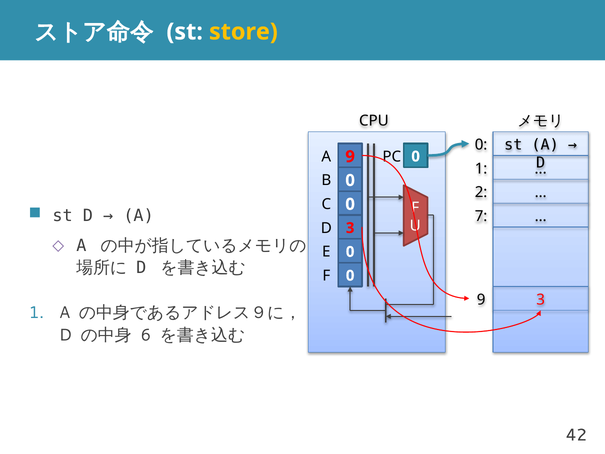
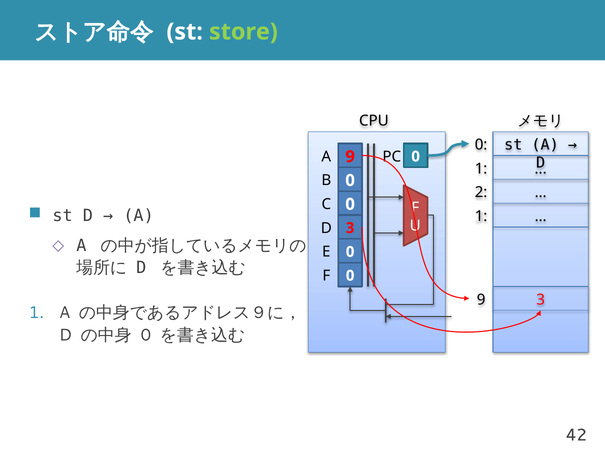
store colour: yellow -> light green (243, 32)
7: 7 -> 1 (481, 216)
6: 6 -> 0 (146, 335)
